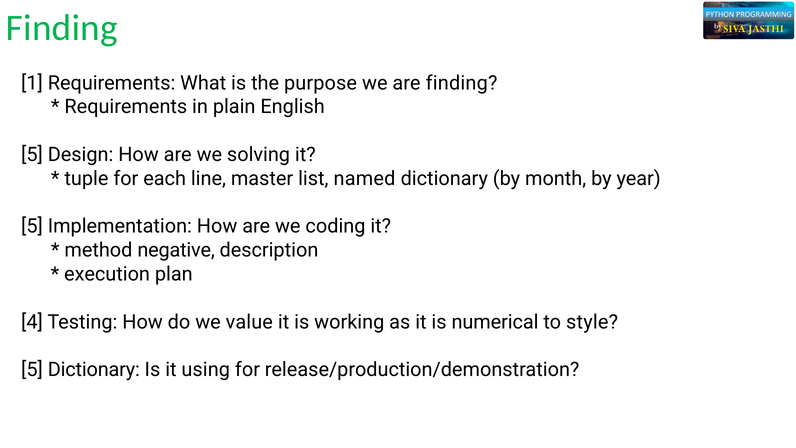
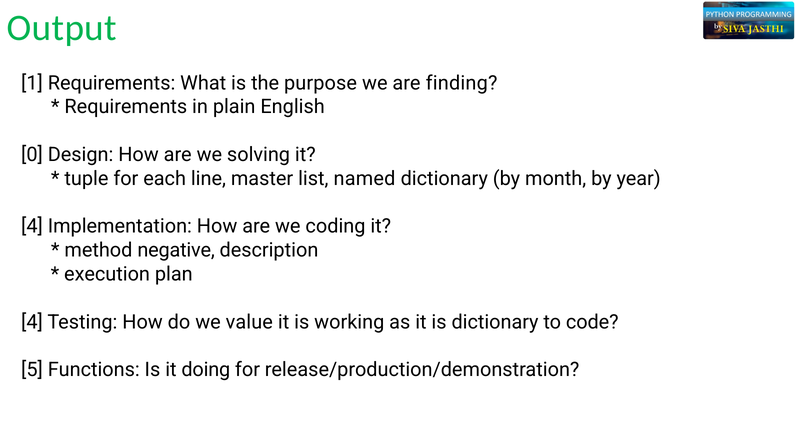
Finding: Finding -> Output (62, 28)
5: 5 -> 0 (32, 155)
5: 5 -> 4 (32, 226)
is numerical: numerical -> dictionary (495, 322)
style: style -> code (592, 322)
5 Dictionary: Dictionary -> Functions (94, 370)
using: using -> doing (206, 370)
